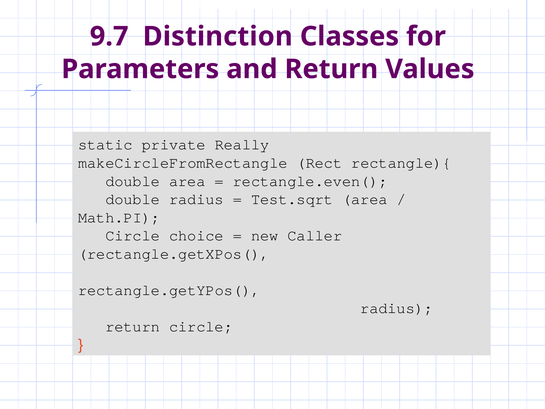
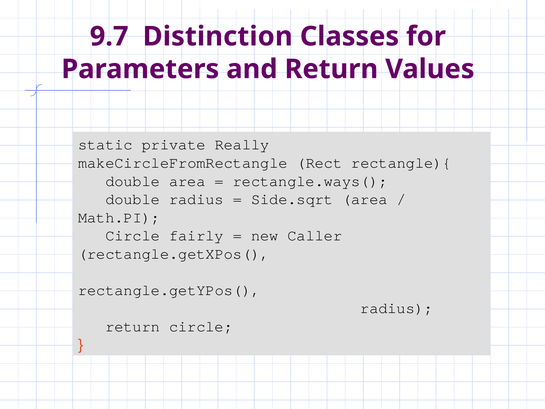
rectangle.even(: rectangle.even( -> rectangle.ways( (310, 181)
Test.sqrt: Test.sqrt -> Side.sqrt (292, 199)
choice: choice -> fairly (196, 235)
